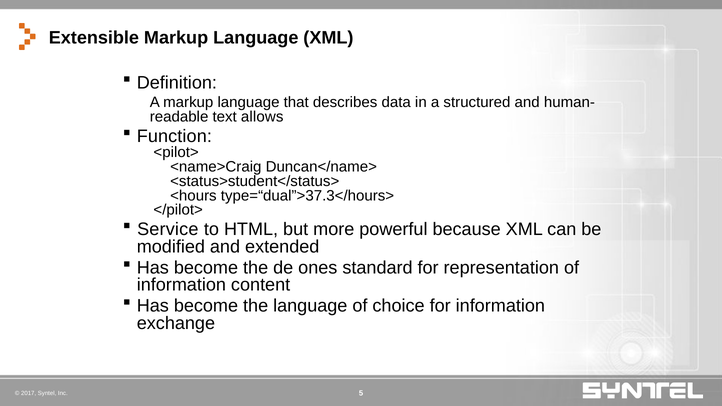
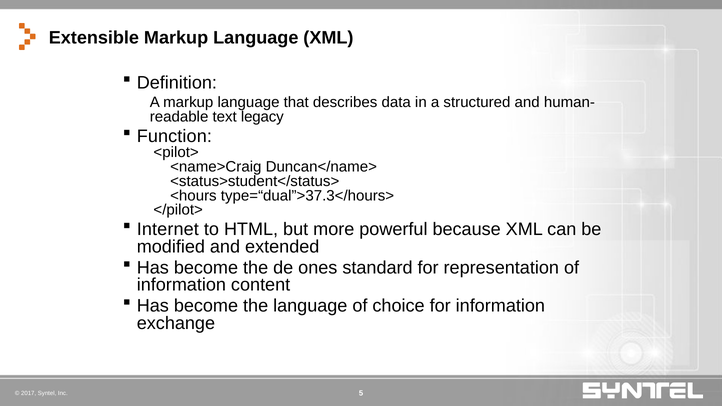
allows: allows -> legacy (262, 117)
Service: Service -> Internet (168, 229)
